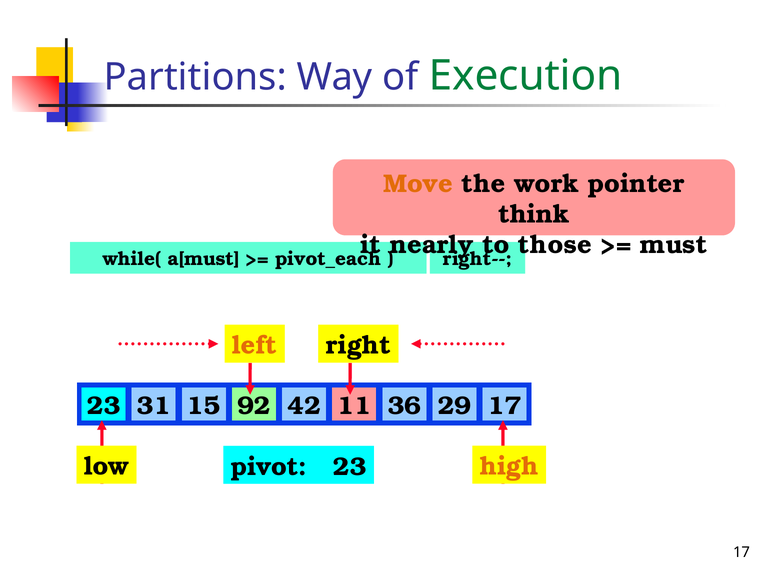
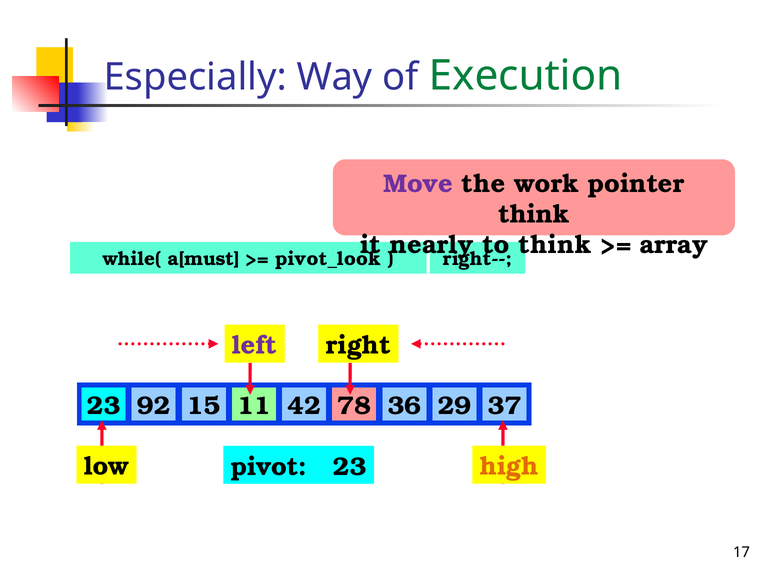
Partitions: Partitions -> Especially (195, 77)
Move colour: orange -> purple (418, 184)
those: those -> think (555, 245)
must: must -> array (674, 245)
pivot_each: pivot_each -> pivot_look (328, 259)
left colour: orange -> purple (255, 345)
31: 31 -> 92 (154, 406)
92: 92 -> 11 (254, 406)
11: 11 -> 78 (354, 406)
29 17: 17 -> 37 (505, 406)
